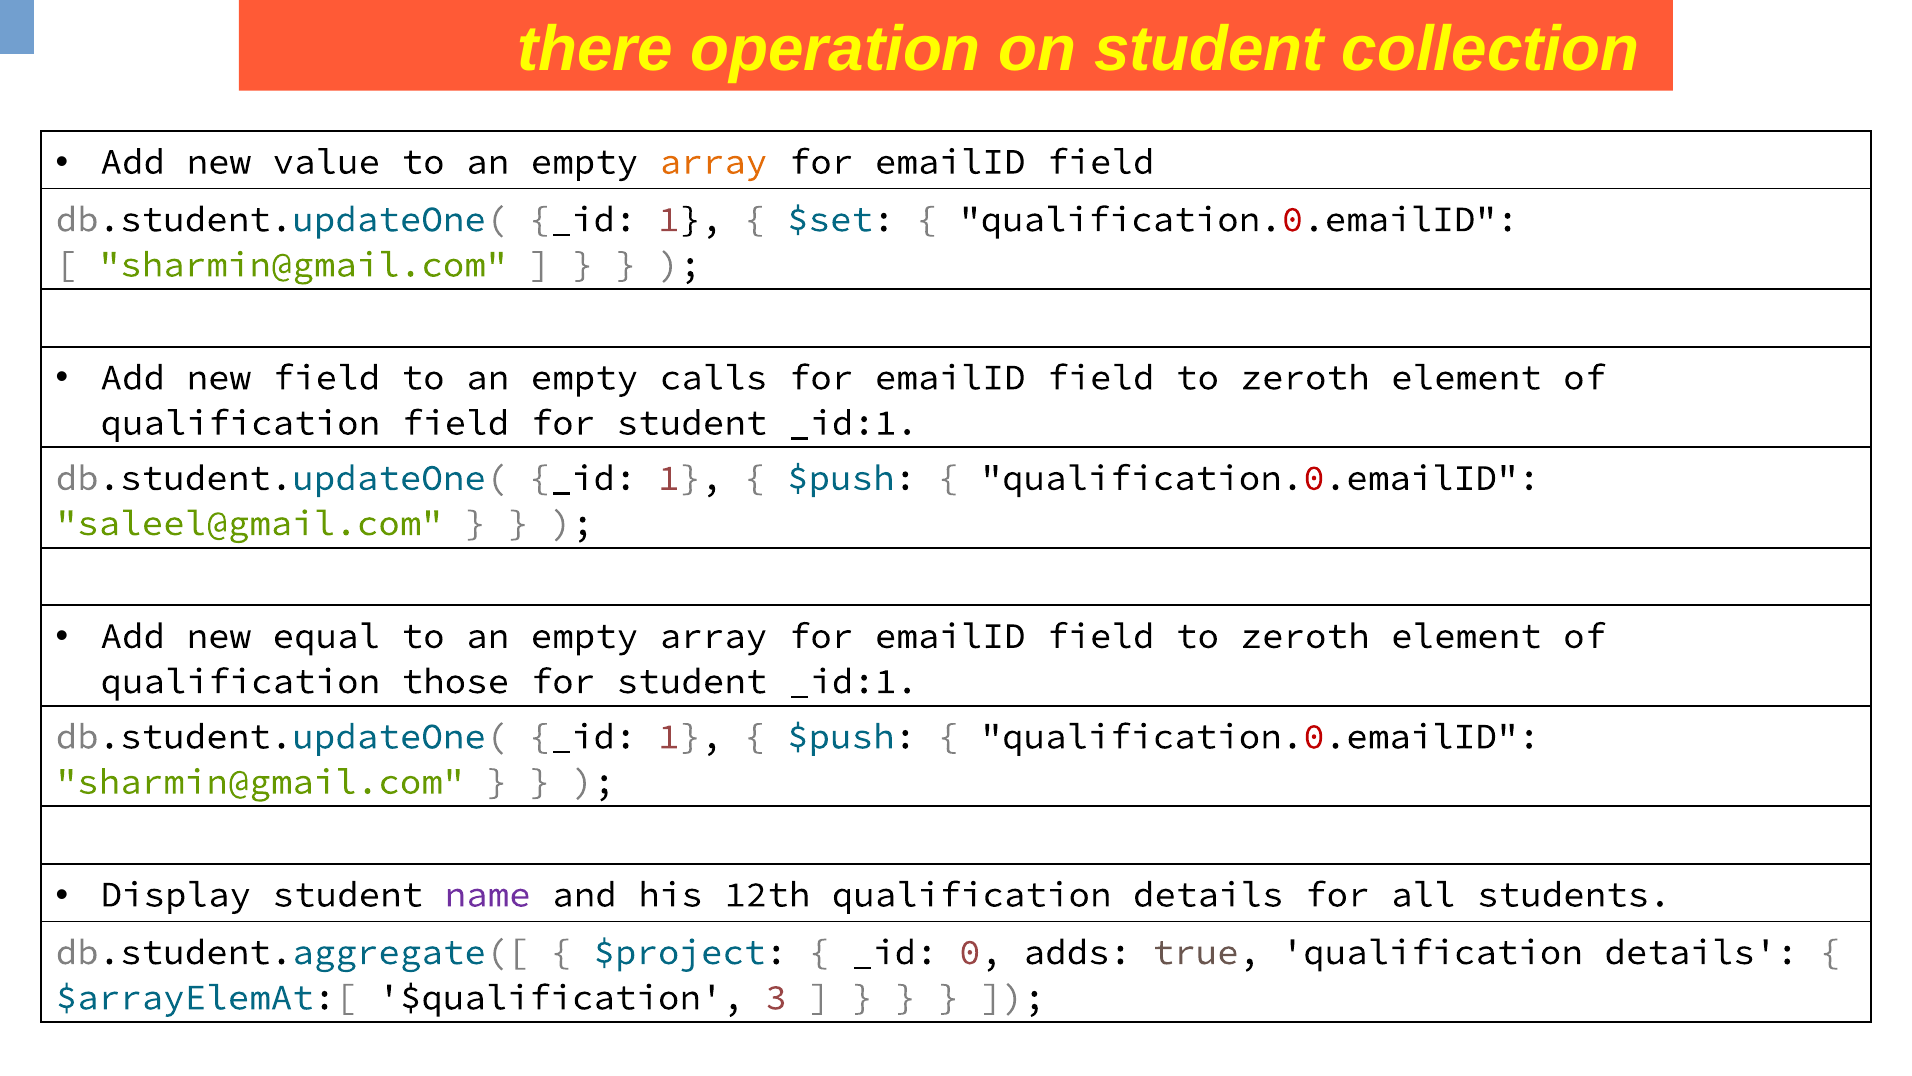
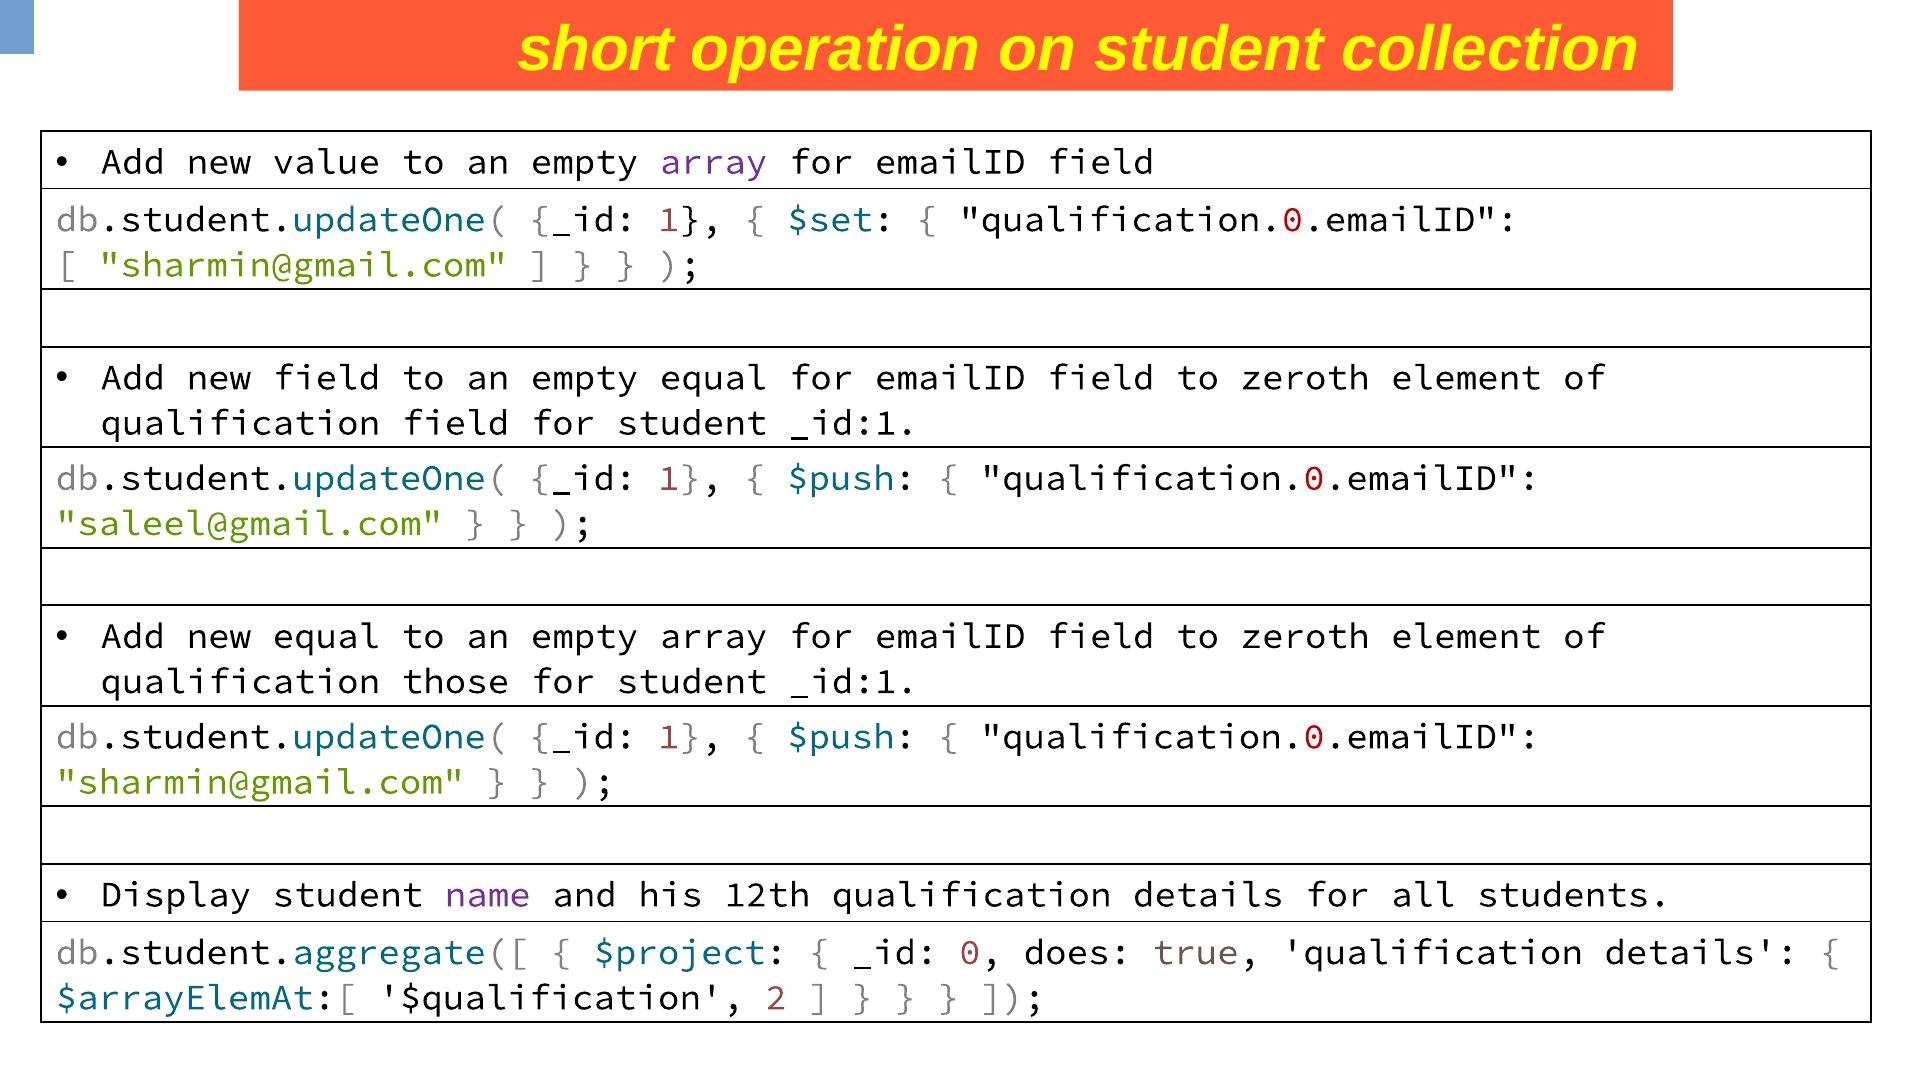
there: there -> short (595, 50)
array colour: orange -> purple (714, 162)
empty calls: calls -> equal (714, 377)
adds: adds -> does (1077, 952)
3: 3 -> 2 (776, 997)
